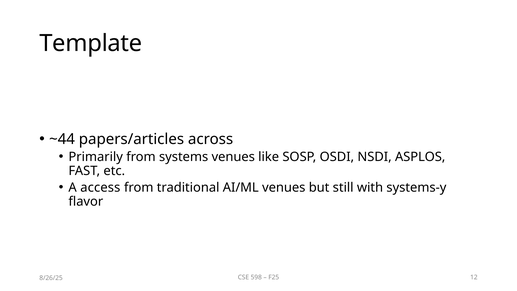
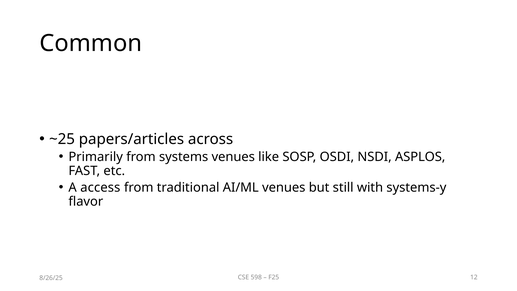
Template: Template -> Common (91, 43)
~44: ~44 -> ~25 (62, 139)
